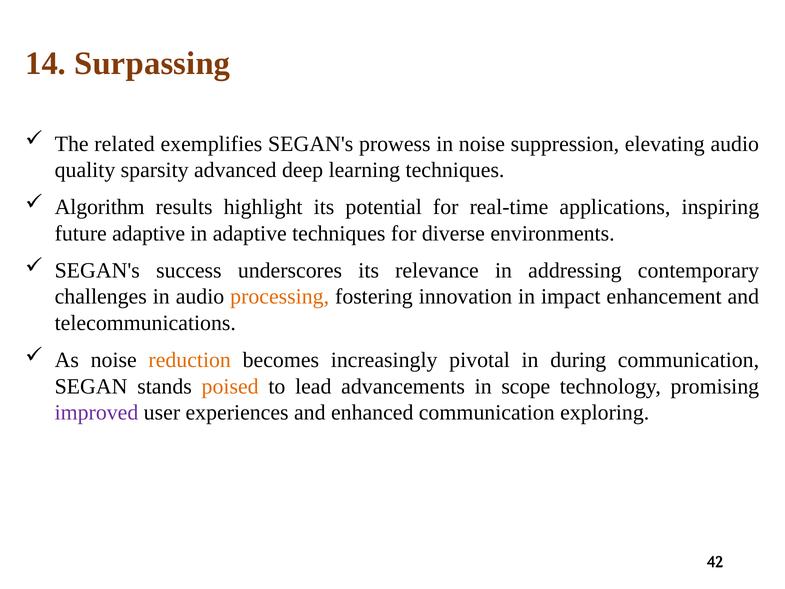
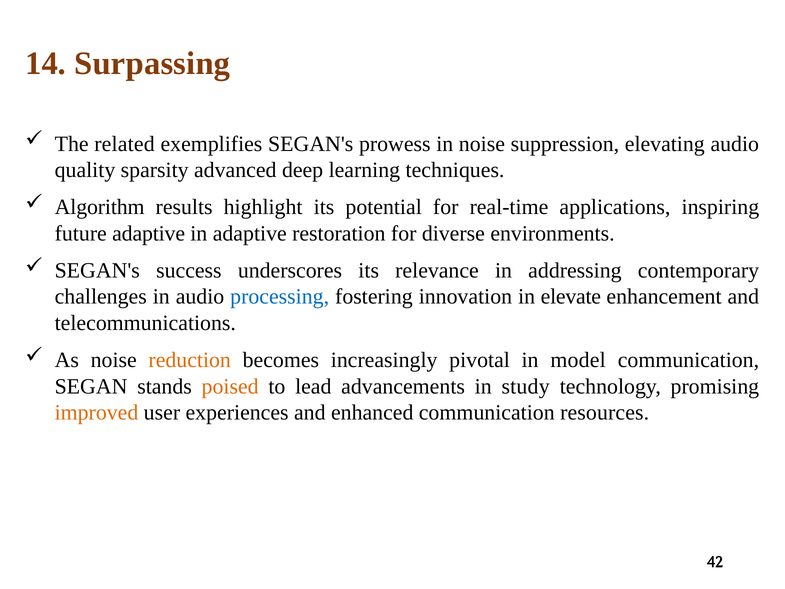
adaptive techniques: techniques -> restoration (339, 233)
processing colour: orange -> blue (280, 297)
impact: impact -> elevate (571, 297)
during: during -> model (578, 360)
scope: scope -> study (526, 386)
improved colour: purple -> orange (96, 412)
exploring: exploring -> resources (605, 412)
